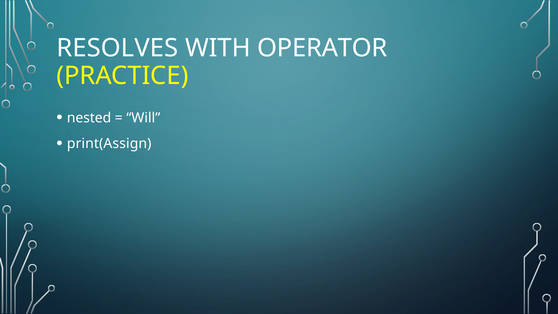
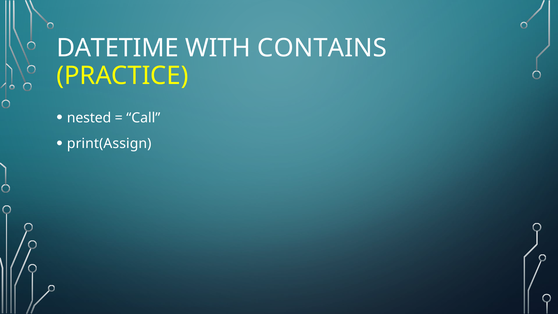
RESOLVES: RESOLVES -> DATETIME (118, 48)
OPERATOR: OPERATOR -> CONTAINS (322, 48)
Will: Will -> Call (143, 118)
